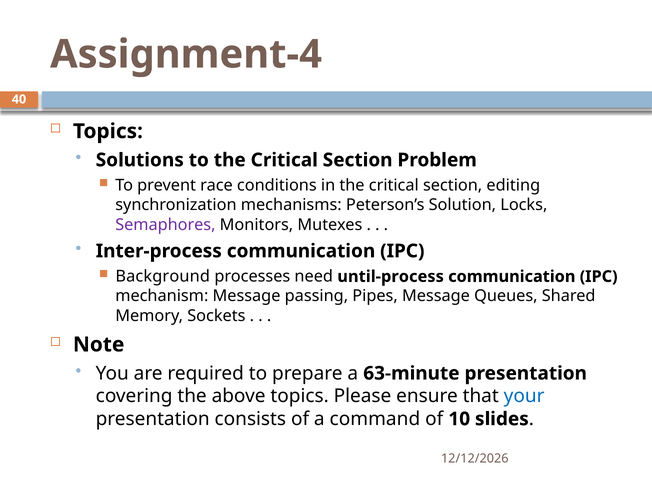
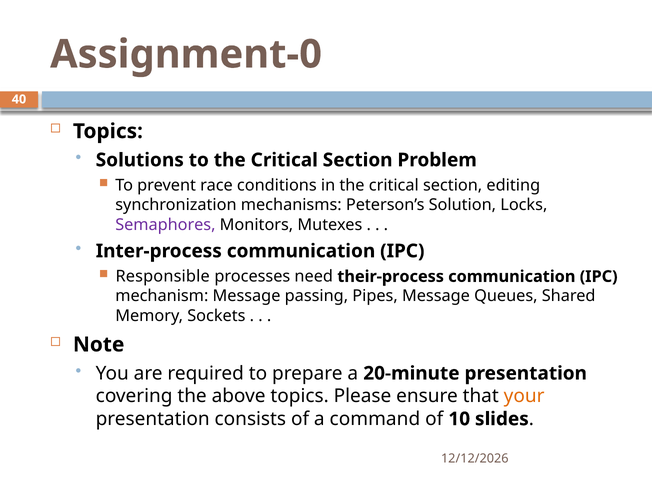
Assignment-4: Assignment-4 -> Assignment-0 (186, 54)
Background: Background -> Responsible (163, 277)
until-process: until-process -> their-process (391, 277)
63-minute: 63-minute -> 20-minute (411, 373)
your colour: blue -> orange (524, 396)
